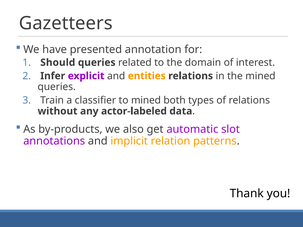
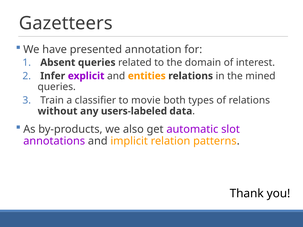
Should: Should -> Absent (58, 63)
to mined: mined -> movie (146, 100)
actor-labeled: actor-labeled -> users-labeled (134, 111)
